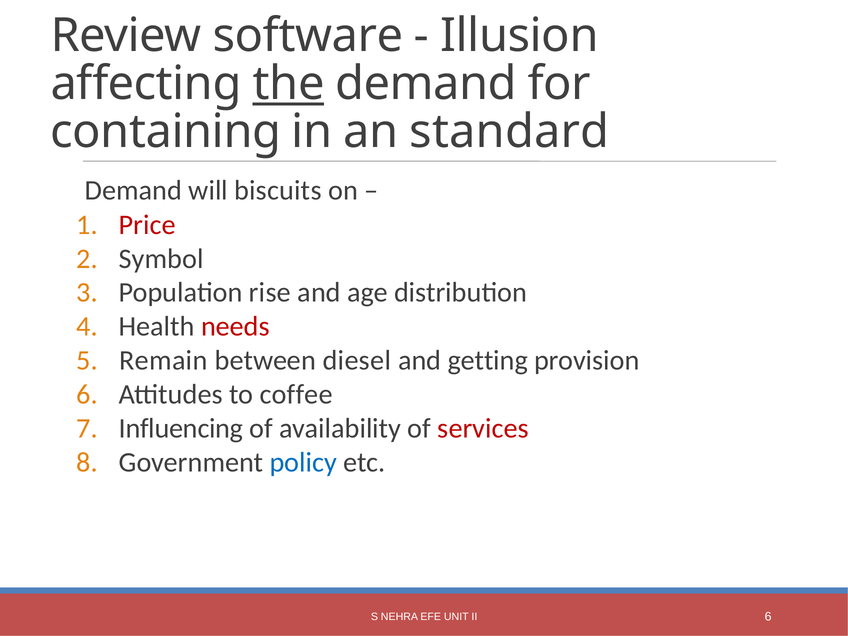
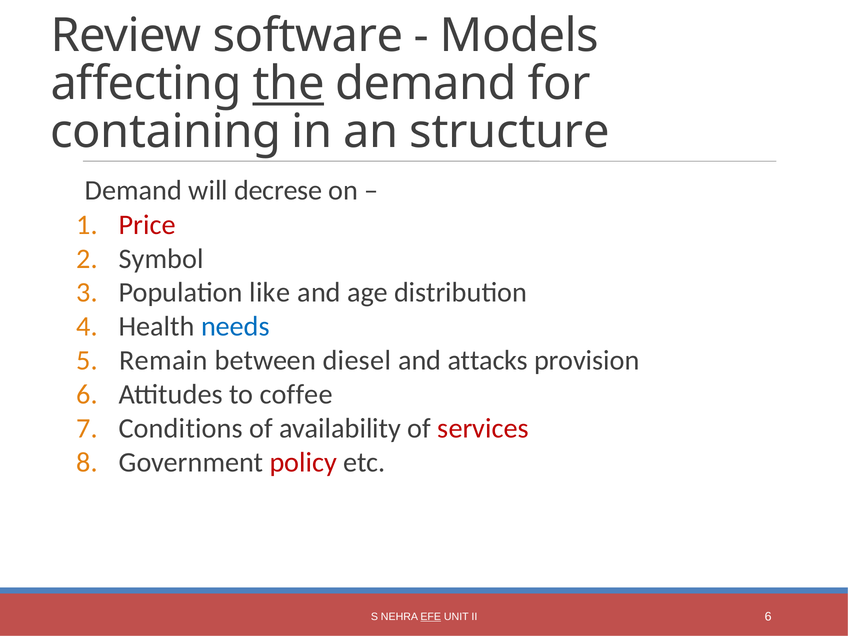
Illusion: Illusion -> Models (519, 36)
standard: standard -> structure (510, 132)
biscuits: biscuits -> decrese (278, 190)
rise: rise -> like (270, 293)
needs colour: red -> blue (235, 327)
getting: getting -> attacks (488, 360)
Influencing: Influencing -> Conditions (181, 428)
policy colour: blue -> red (303, 462)
EFE underline: none -> present (431, 617)
